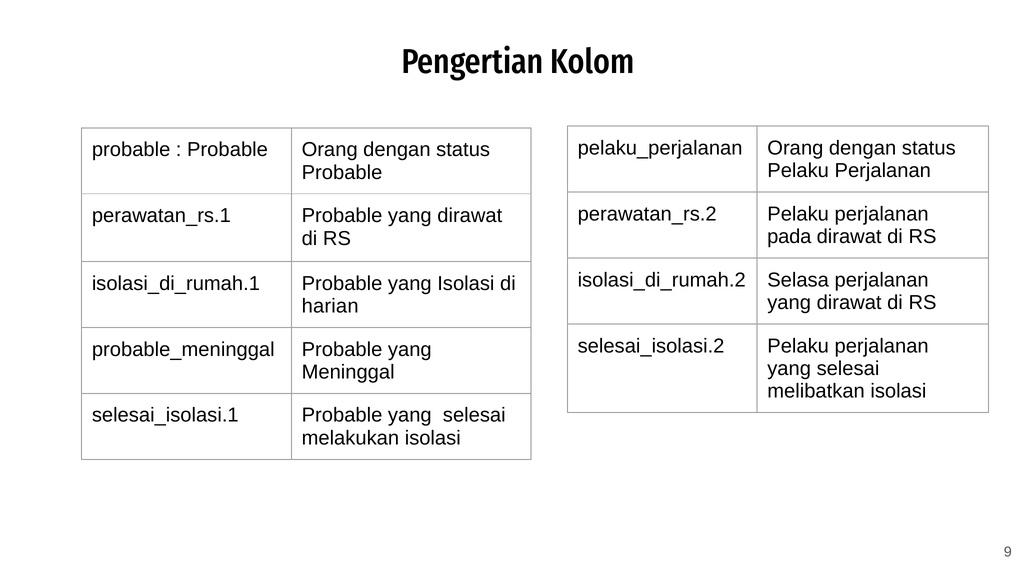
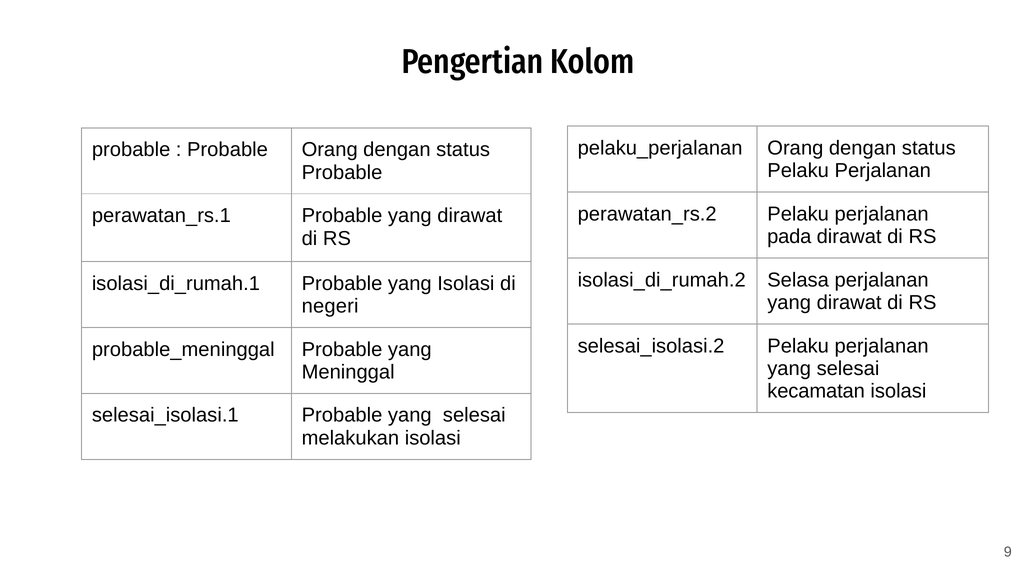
harian: harian -> negeri (330, 306)
melibatkan: melibatkan -> kecamatan (816, 391)
